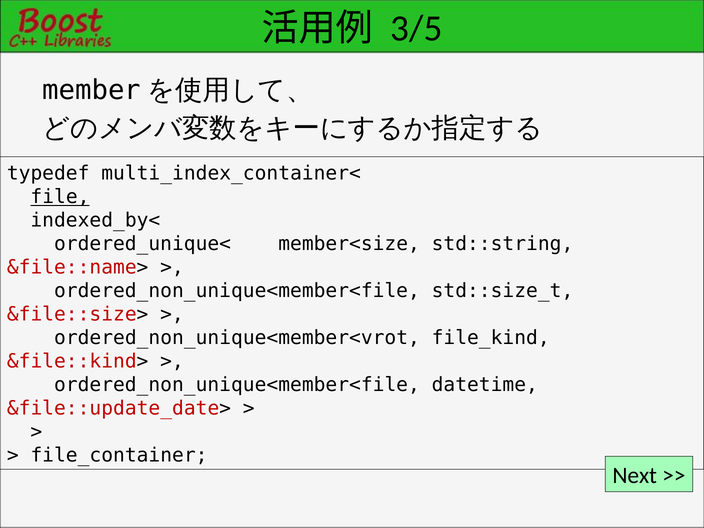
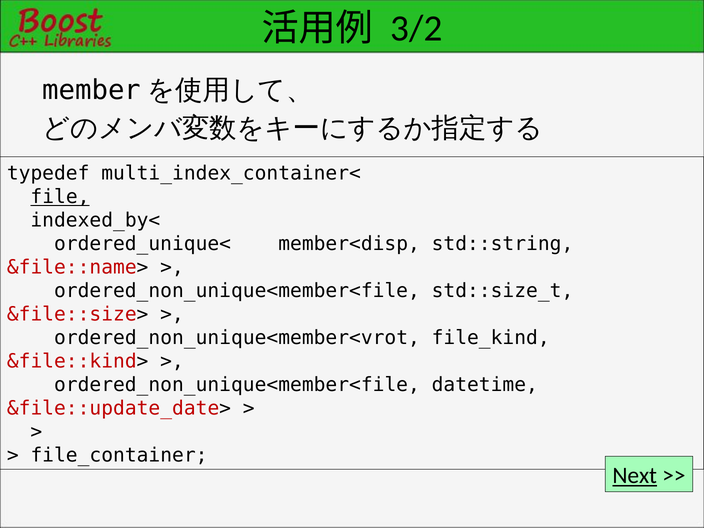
3/5: 3/5 -> 3/2 (416, 28)
member<size: member<size -> member<disp (349, 244)
Next underline: none -> present (635, 476)
